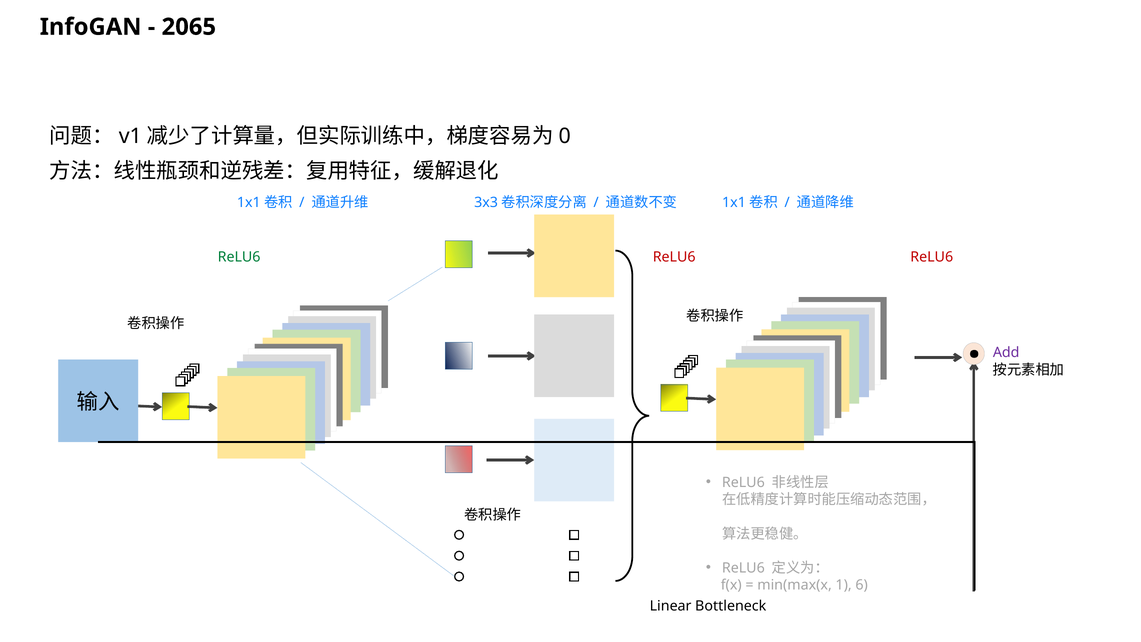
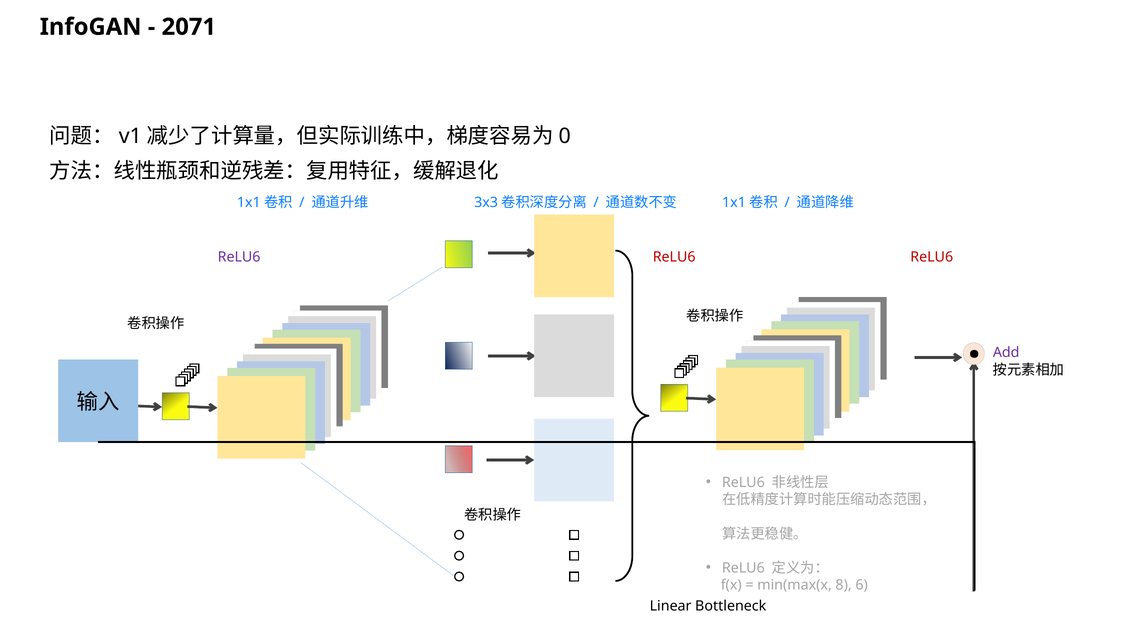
2065: 2065 -> 2071 (189, 27)
ReLU6 colour: green -> purple (239, 257)
1: 1 -> 8 (844, 585)
